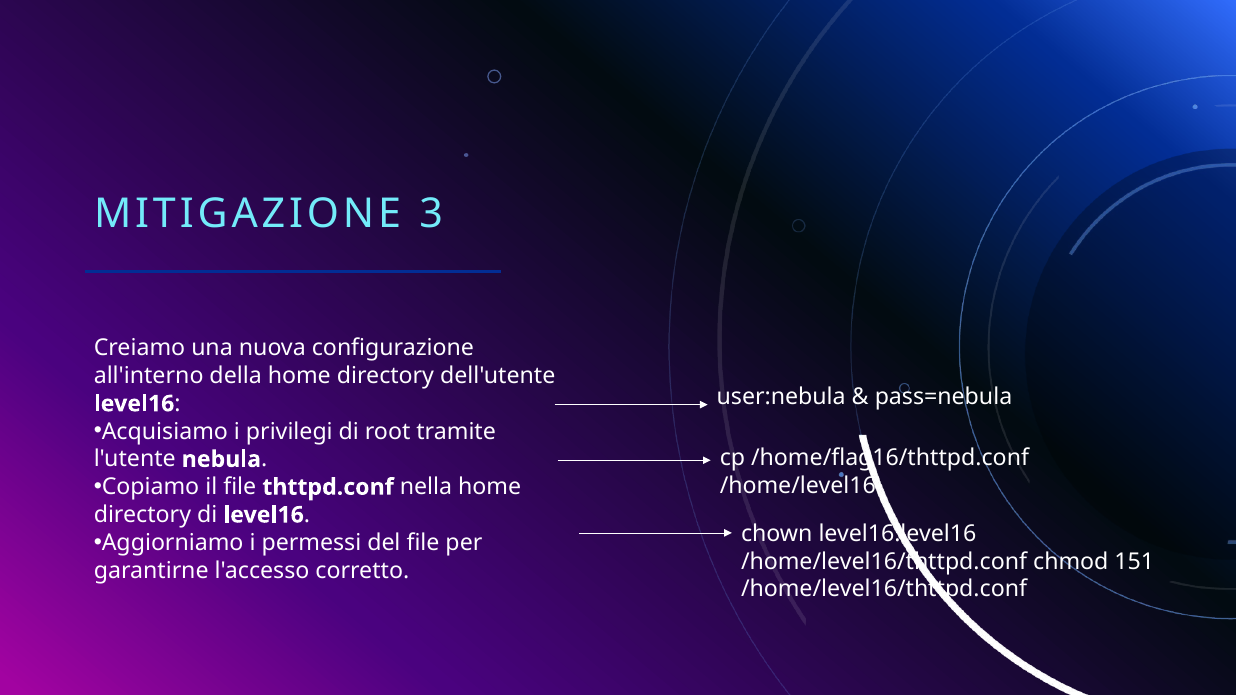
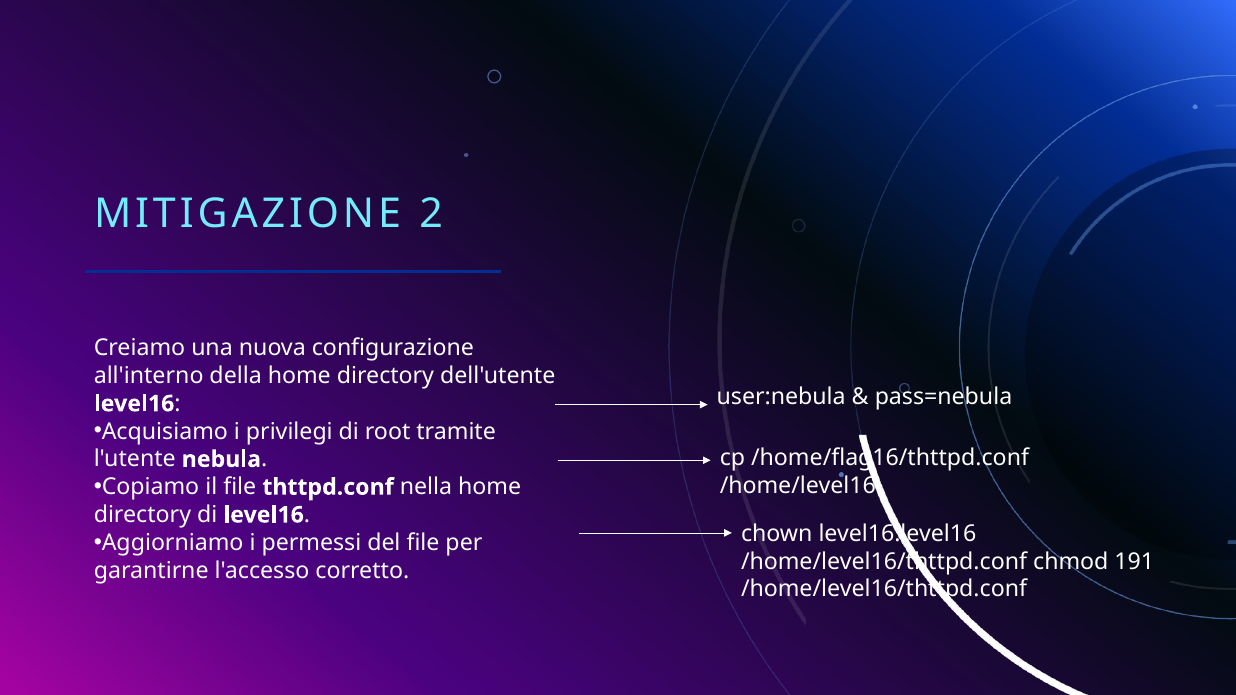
3: 3 -> 2 (431, 214)
151: 151 -> 191 (1134, 562)
